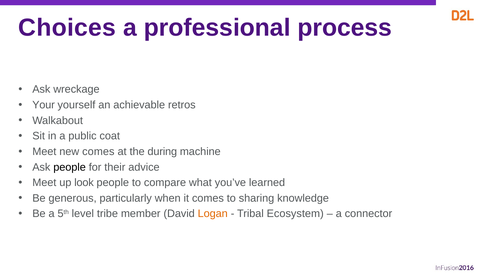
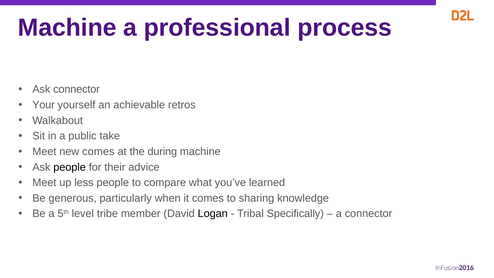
Choices: Choices -> Machine (67, 28)
Ask wreckage: wreckage -> connector (77, 89)
coat: coat -> take (110, 136)
look: look -> less (84, 183)
Logan colour: orange -> black (213, 214)
Ecosystem: Ecosystem -> Specifically (295, 214)
